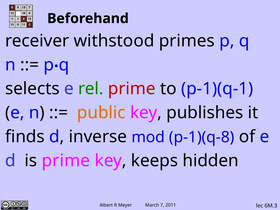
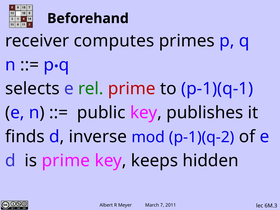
withstood: withstood -> computes (114, 41)
public colour: orange -> black (101, 113)
p-1)(q-8: p-1)(q-8 -> p-1)(q-2 (202, 137)
